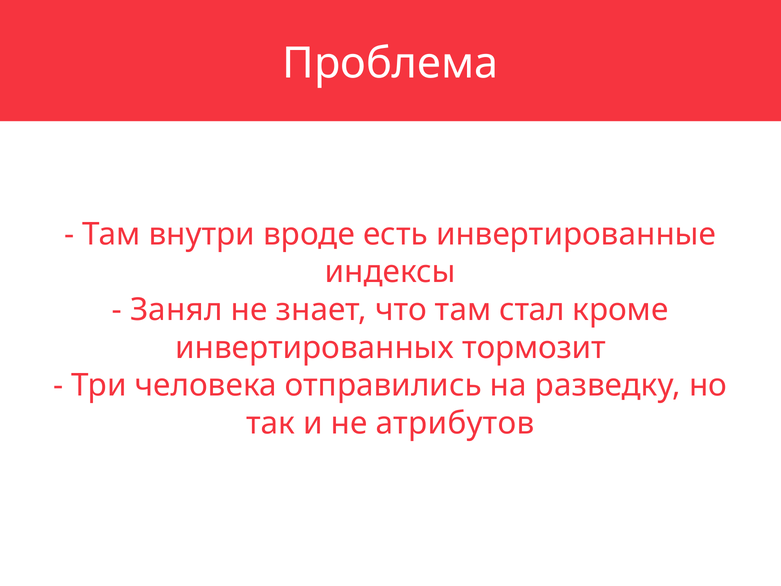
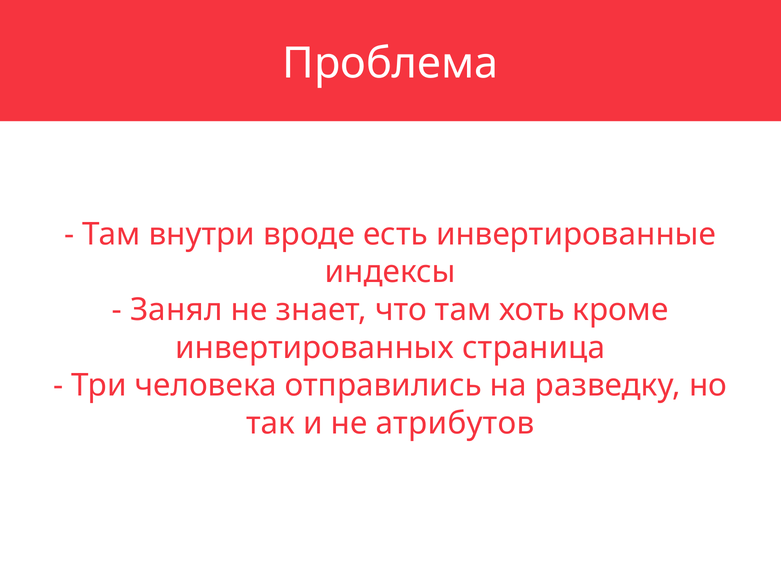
стал: стал -> хоть (532, 310)
тормозит: тормозит -> страница (534, 348)
